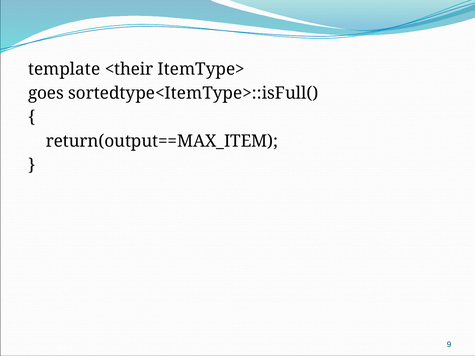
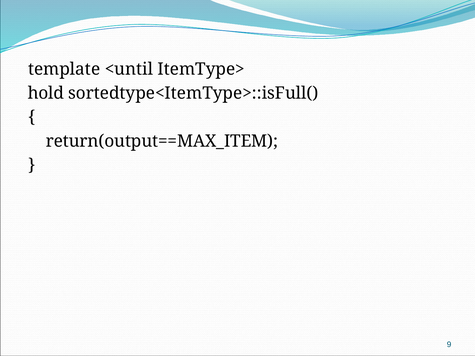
<their: <their -> <until (129, 69)
goes: goes -> hold (46, 93)
